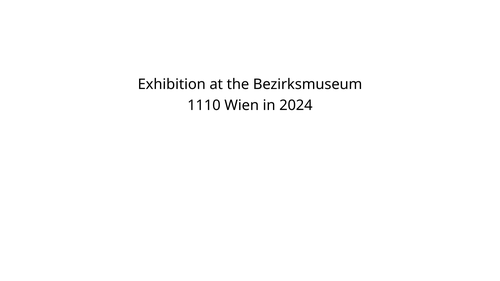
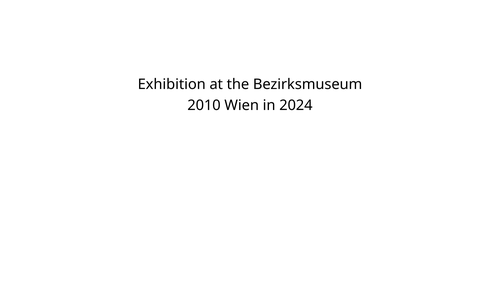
1110: 1110 -> 2010 (204, 106)
